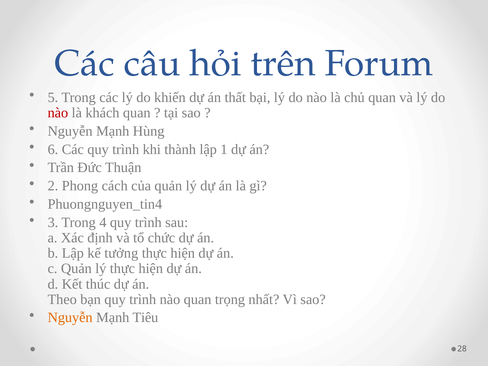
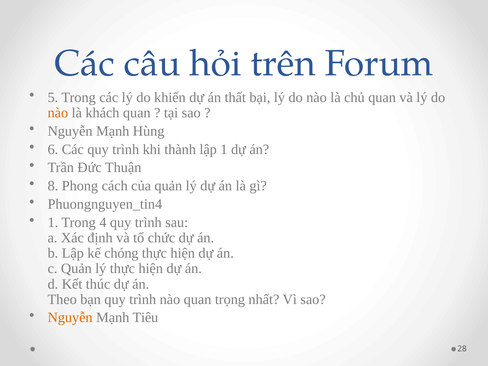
nào colour: red -> orange (58, 113)
2: 2 -> 8 (53, 186)
3: 3 -> 1 (53, 222)
tưởng: tưởng -> chóng (121, 253)
